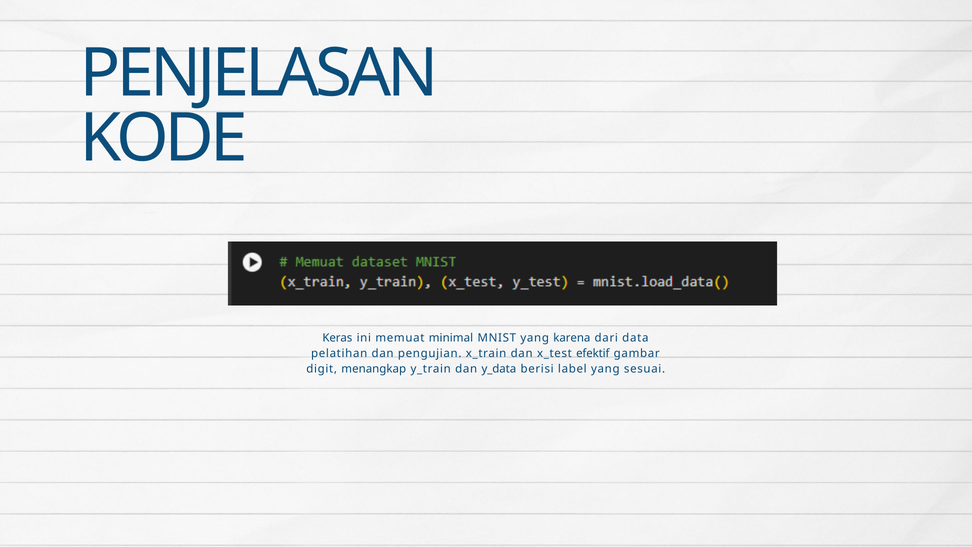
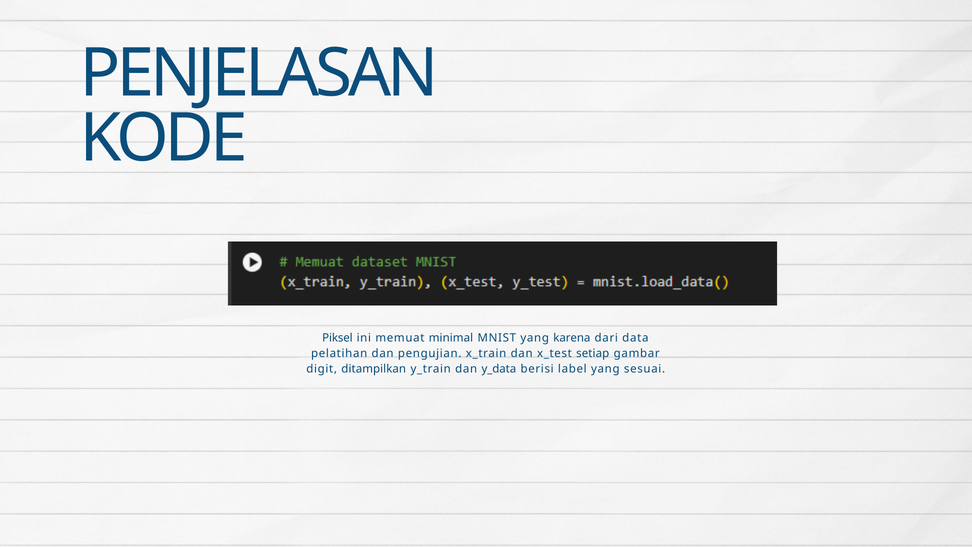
Keras: Keras -> Piksel (337, 338)
efektif: efektif -> setiap (593, 353)
menangkap: menangkap -> ditampilkan (374, 369)
